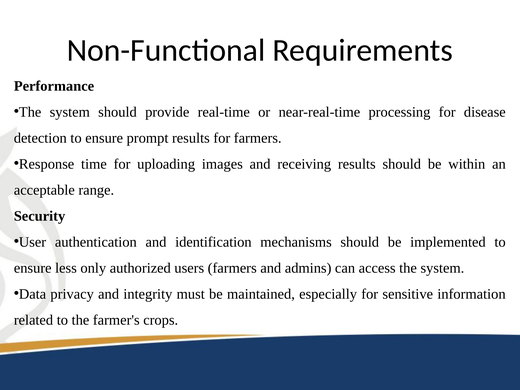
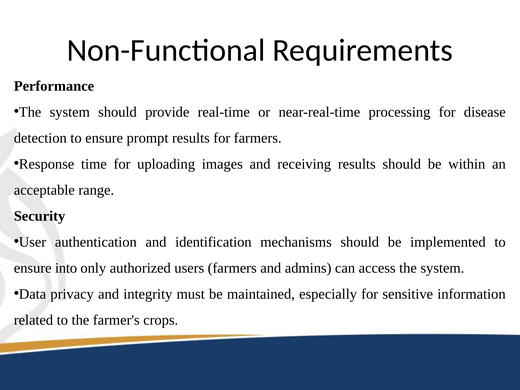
less: less -> into (66, 268)
